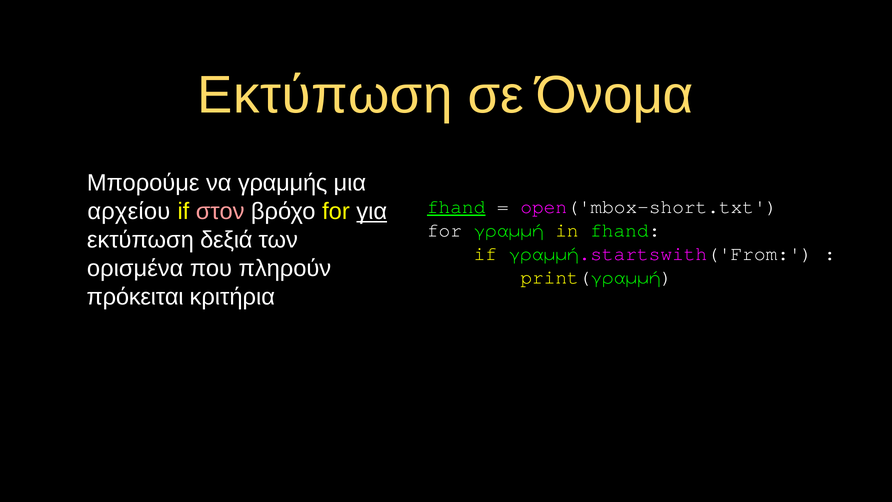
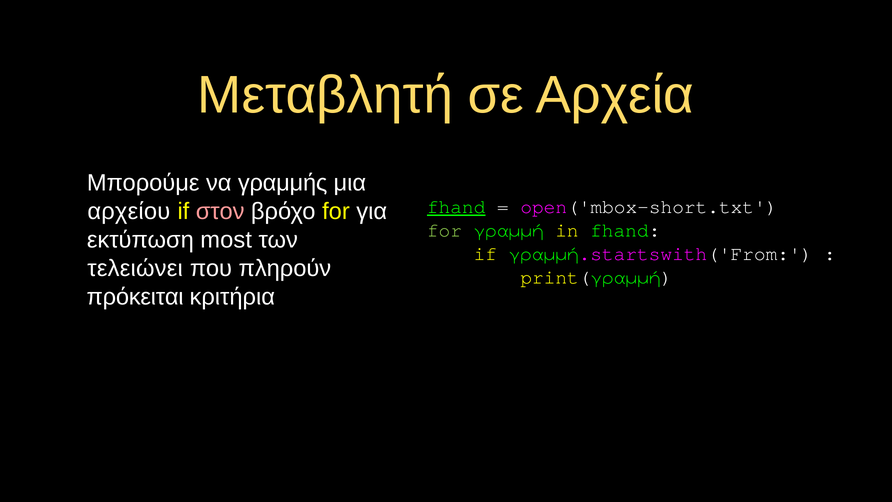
Εκτύπωση: Εκτύπωση -> Μεταβλητή (325, 95)
Όνομα: Όνομα -> Αρχεία (615, 95)
για underline: present -> none (372, 211)
for colour: white -> light green (444, 230)
δεξιά: δεξιά -> most (226, 240)
ορισμένα: ορισμένα -> τελειώνει (135, 268)
